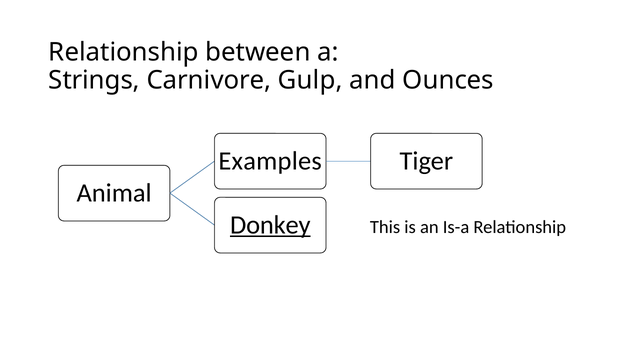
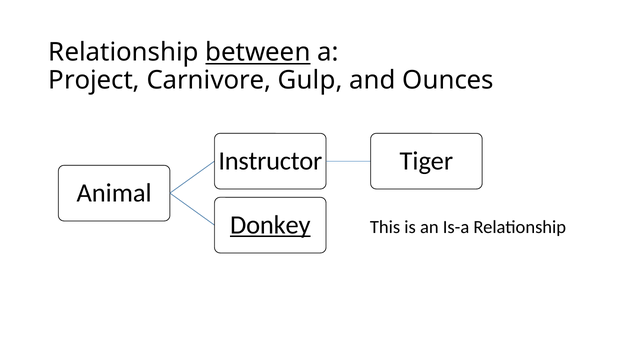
between underline: none -> present (258, 53)
Strings: Strings -> Project (94, 81)
Examples: Examples -> Instructor (270, 161)
